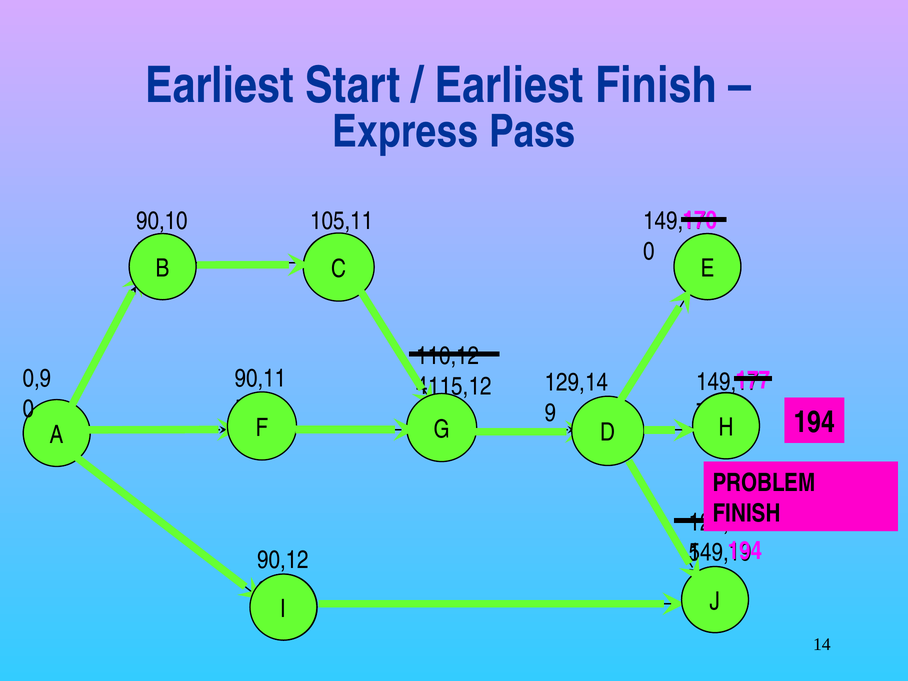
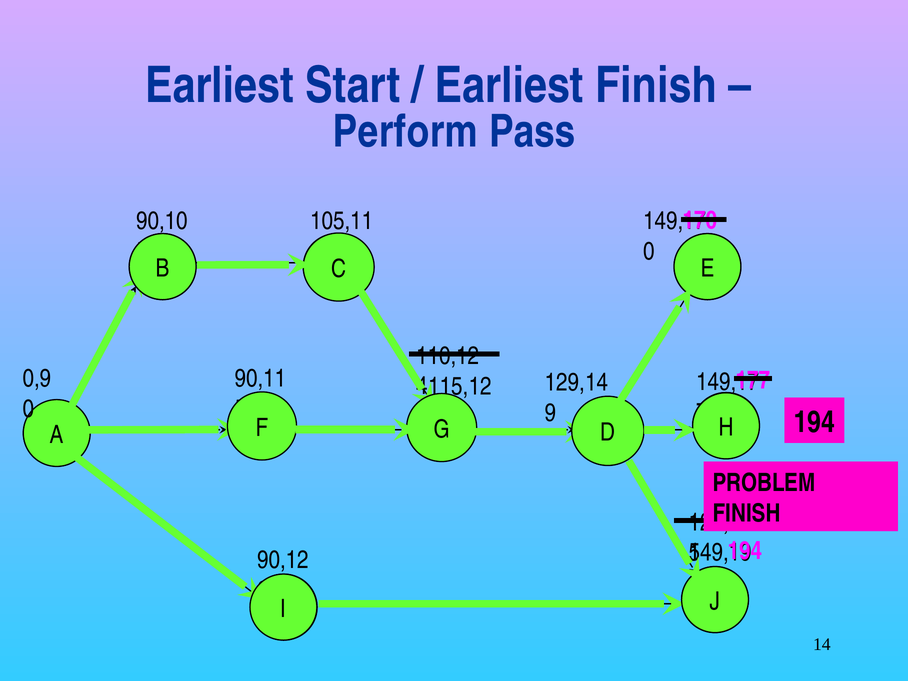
Express: Express -> Perform (405, 132)
